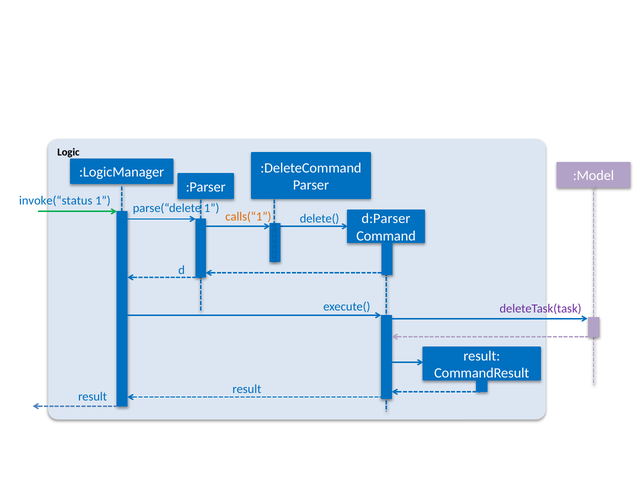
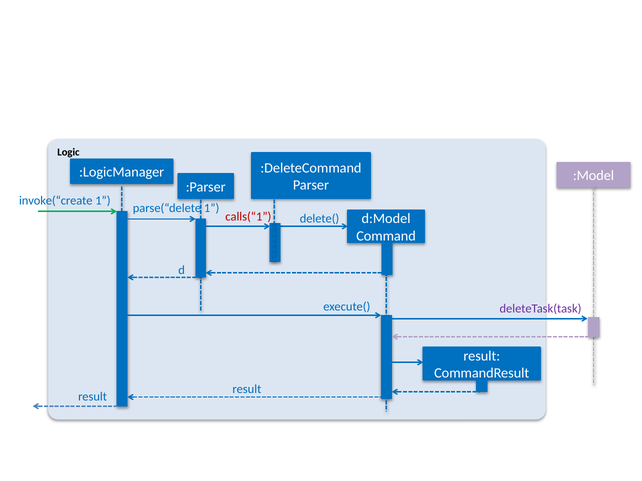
invoke(“status: invoke(“status -> invoke(“create (56, 201)
calls(“1 colour: orange -> red (248, 217)
d:Parser: d:Parser -> d:Model (386, 219)
